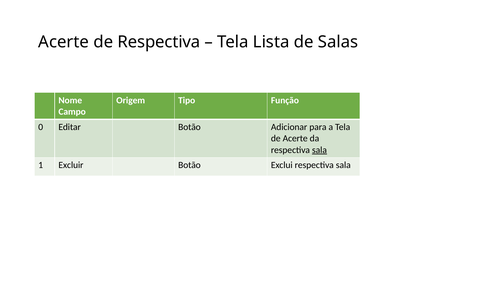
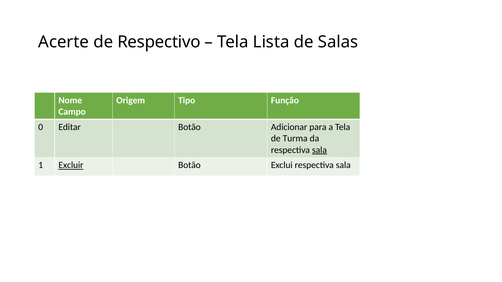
de Respectiva: Respectiva -> Respectivo (159, 42)
de Acerte: Acerte -> Turma (295, 139)
Excluir underline: none -> present (71, 165)
